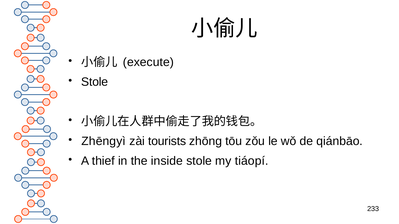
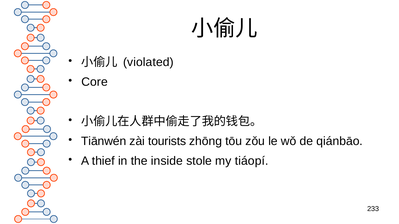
execute: execute -> violated (148, 62)
Stole: Stole -> Core (95, 82)
Zhēngyì: Zhēngyì -> Tiānwén (104, 141)
